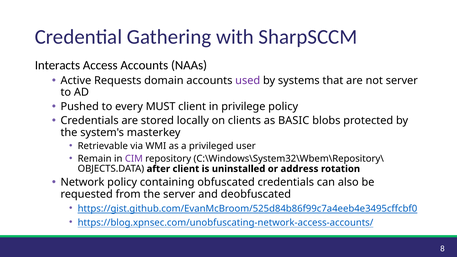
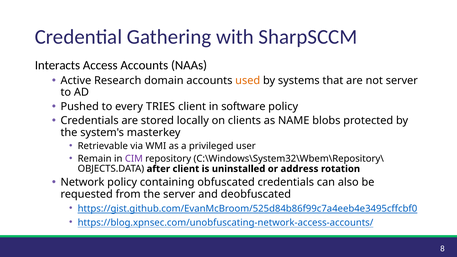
Requests: Requests -> Research (118, 80)
used colour: purple -> orange (248, 80)
MUST: MUST -> TRIES (160, 106)
privilege: privilege -> software (243, 106)
BASIC: BASIC -> NAME (294, 121)
